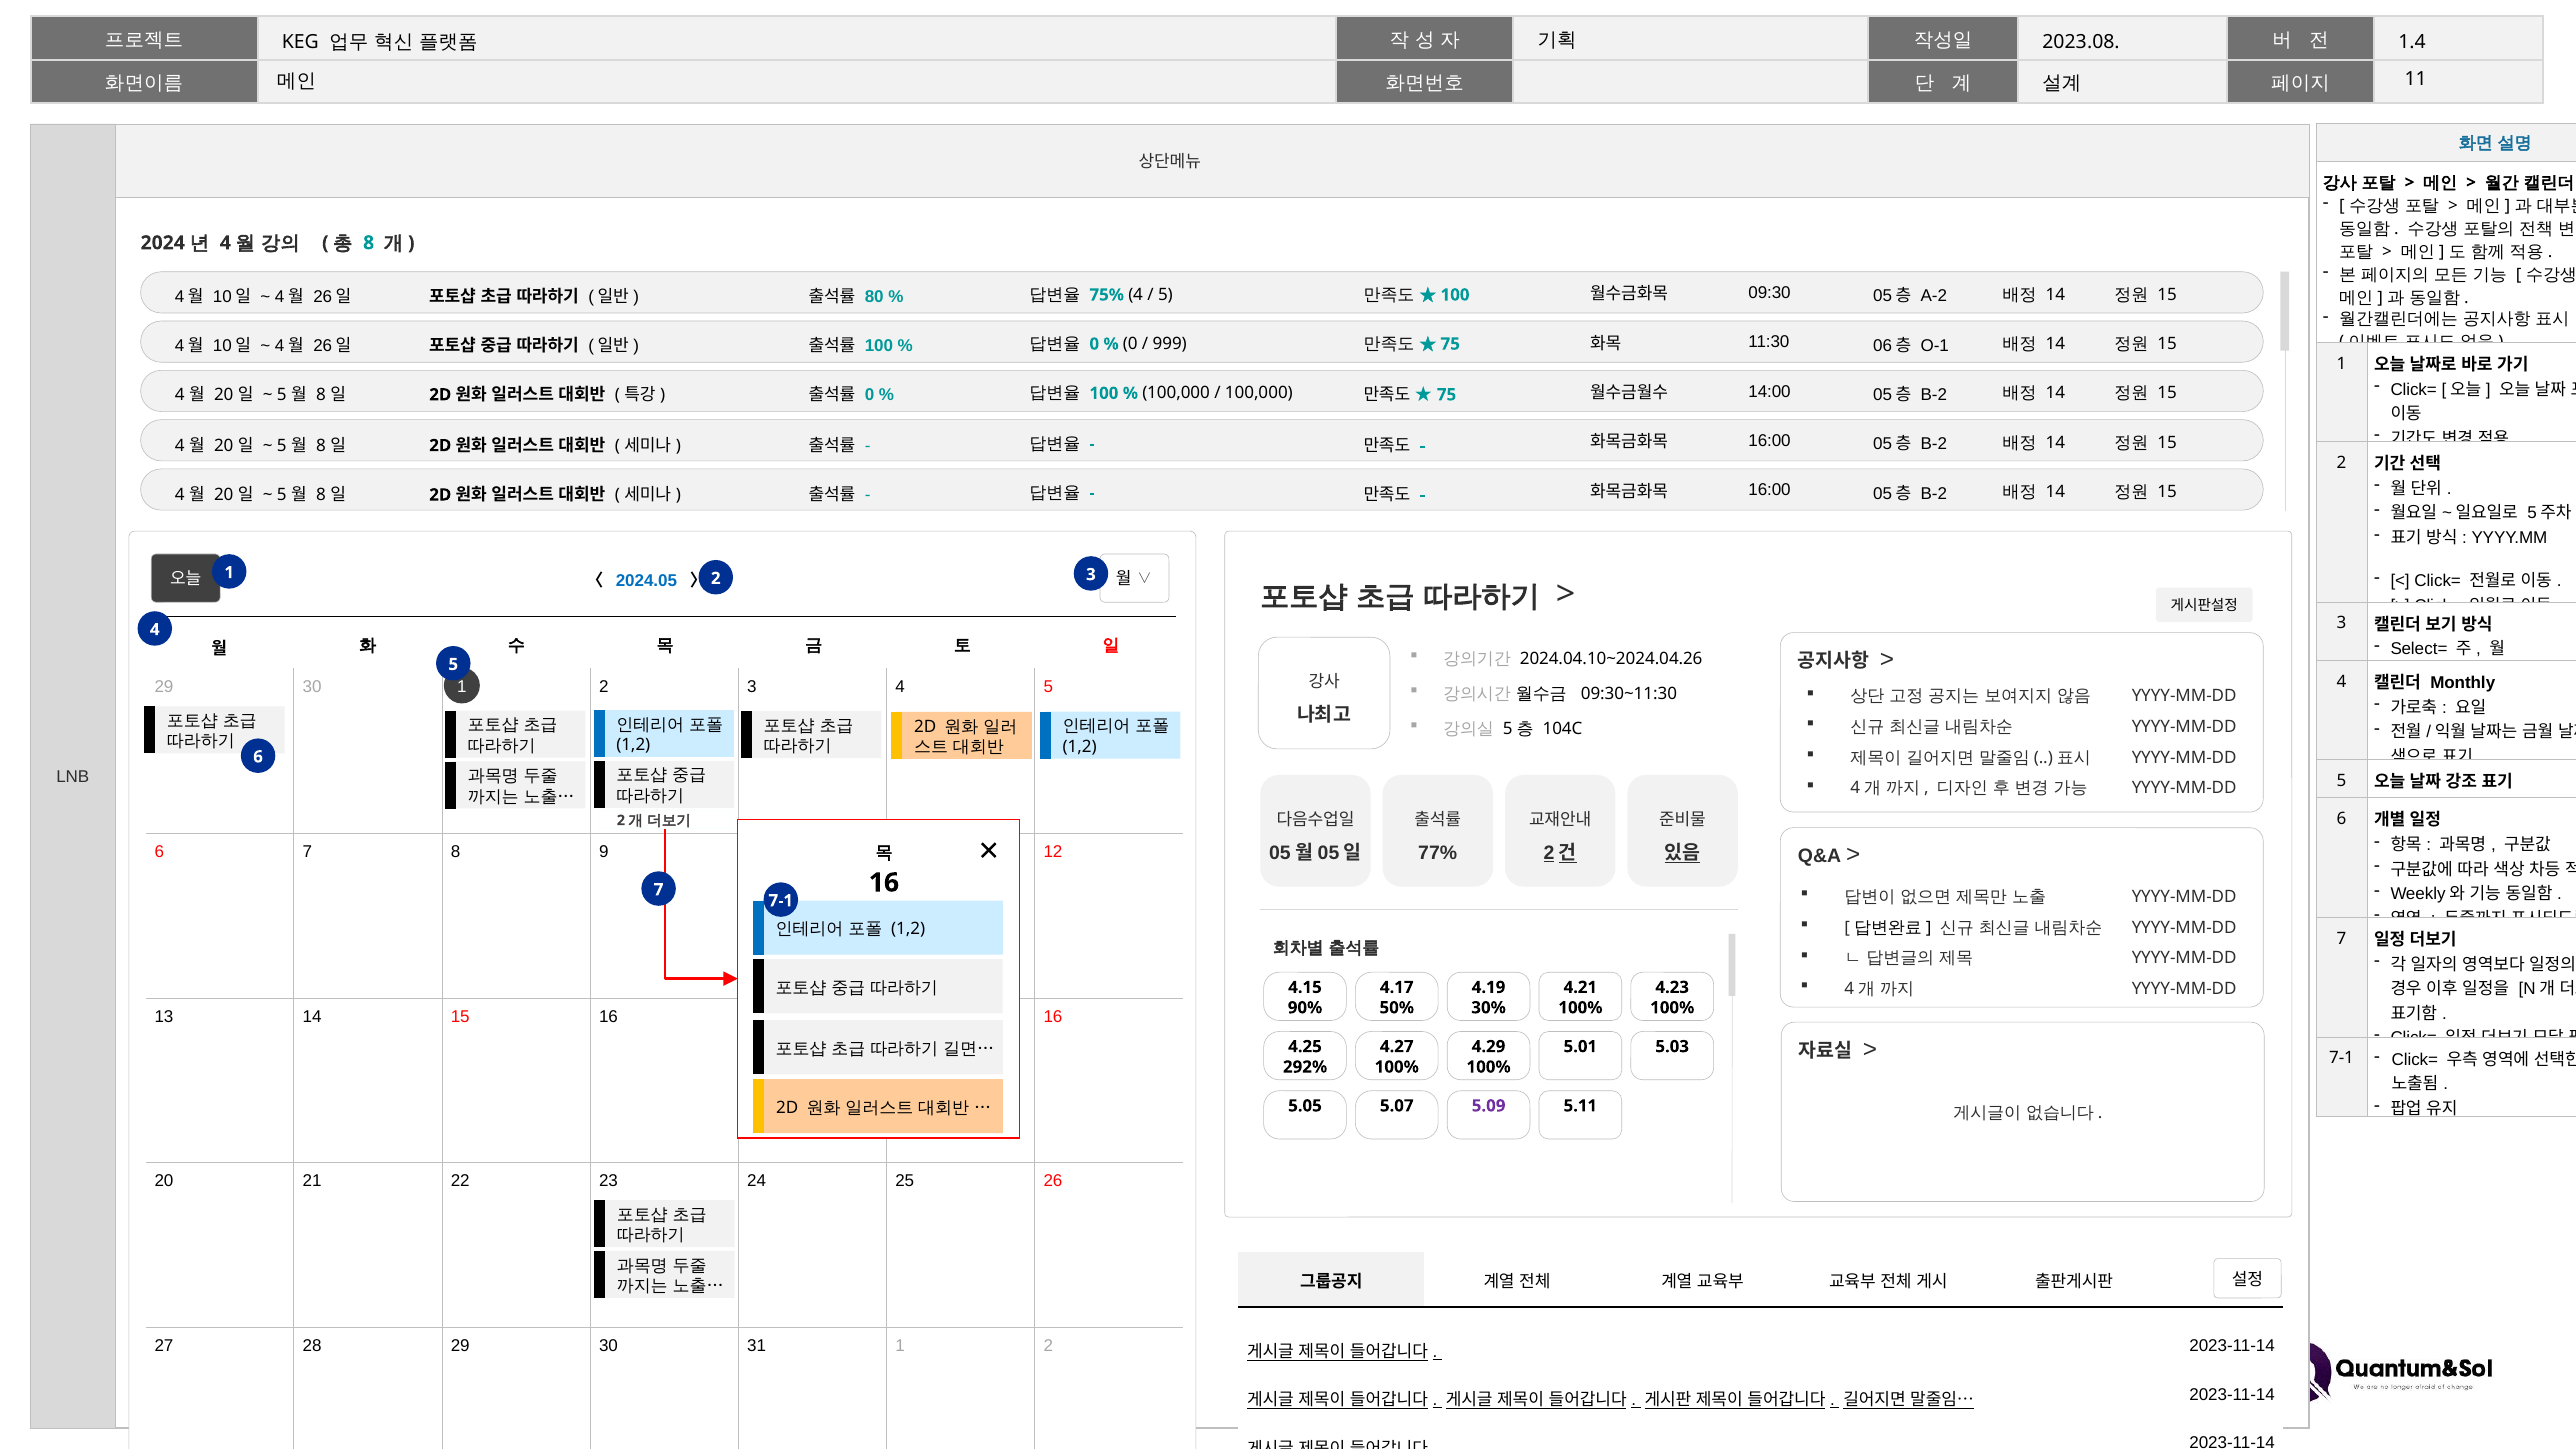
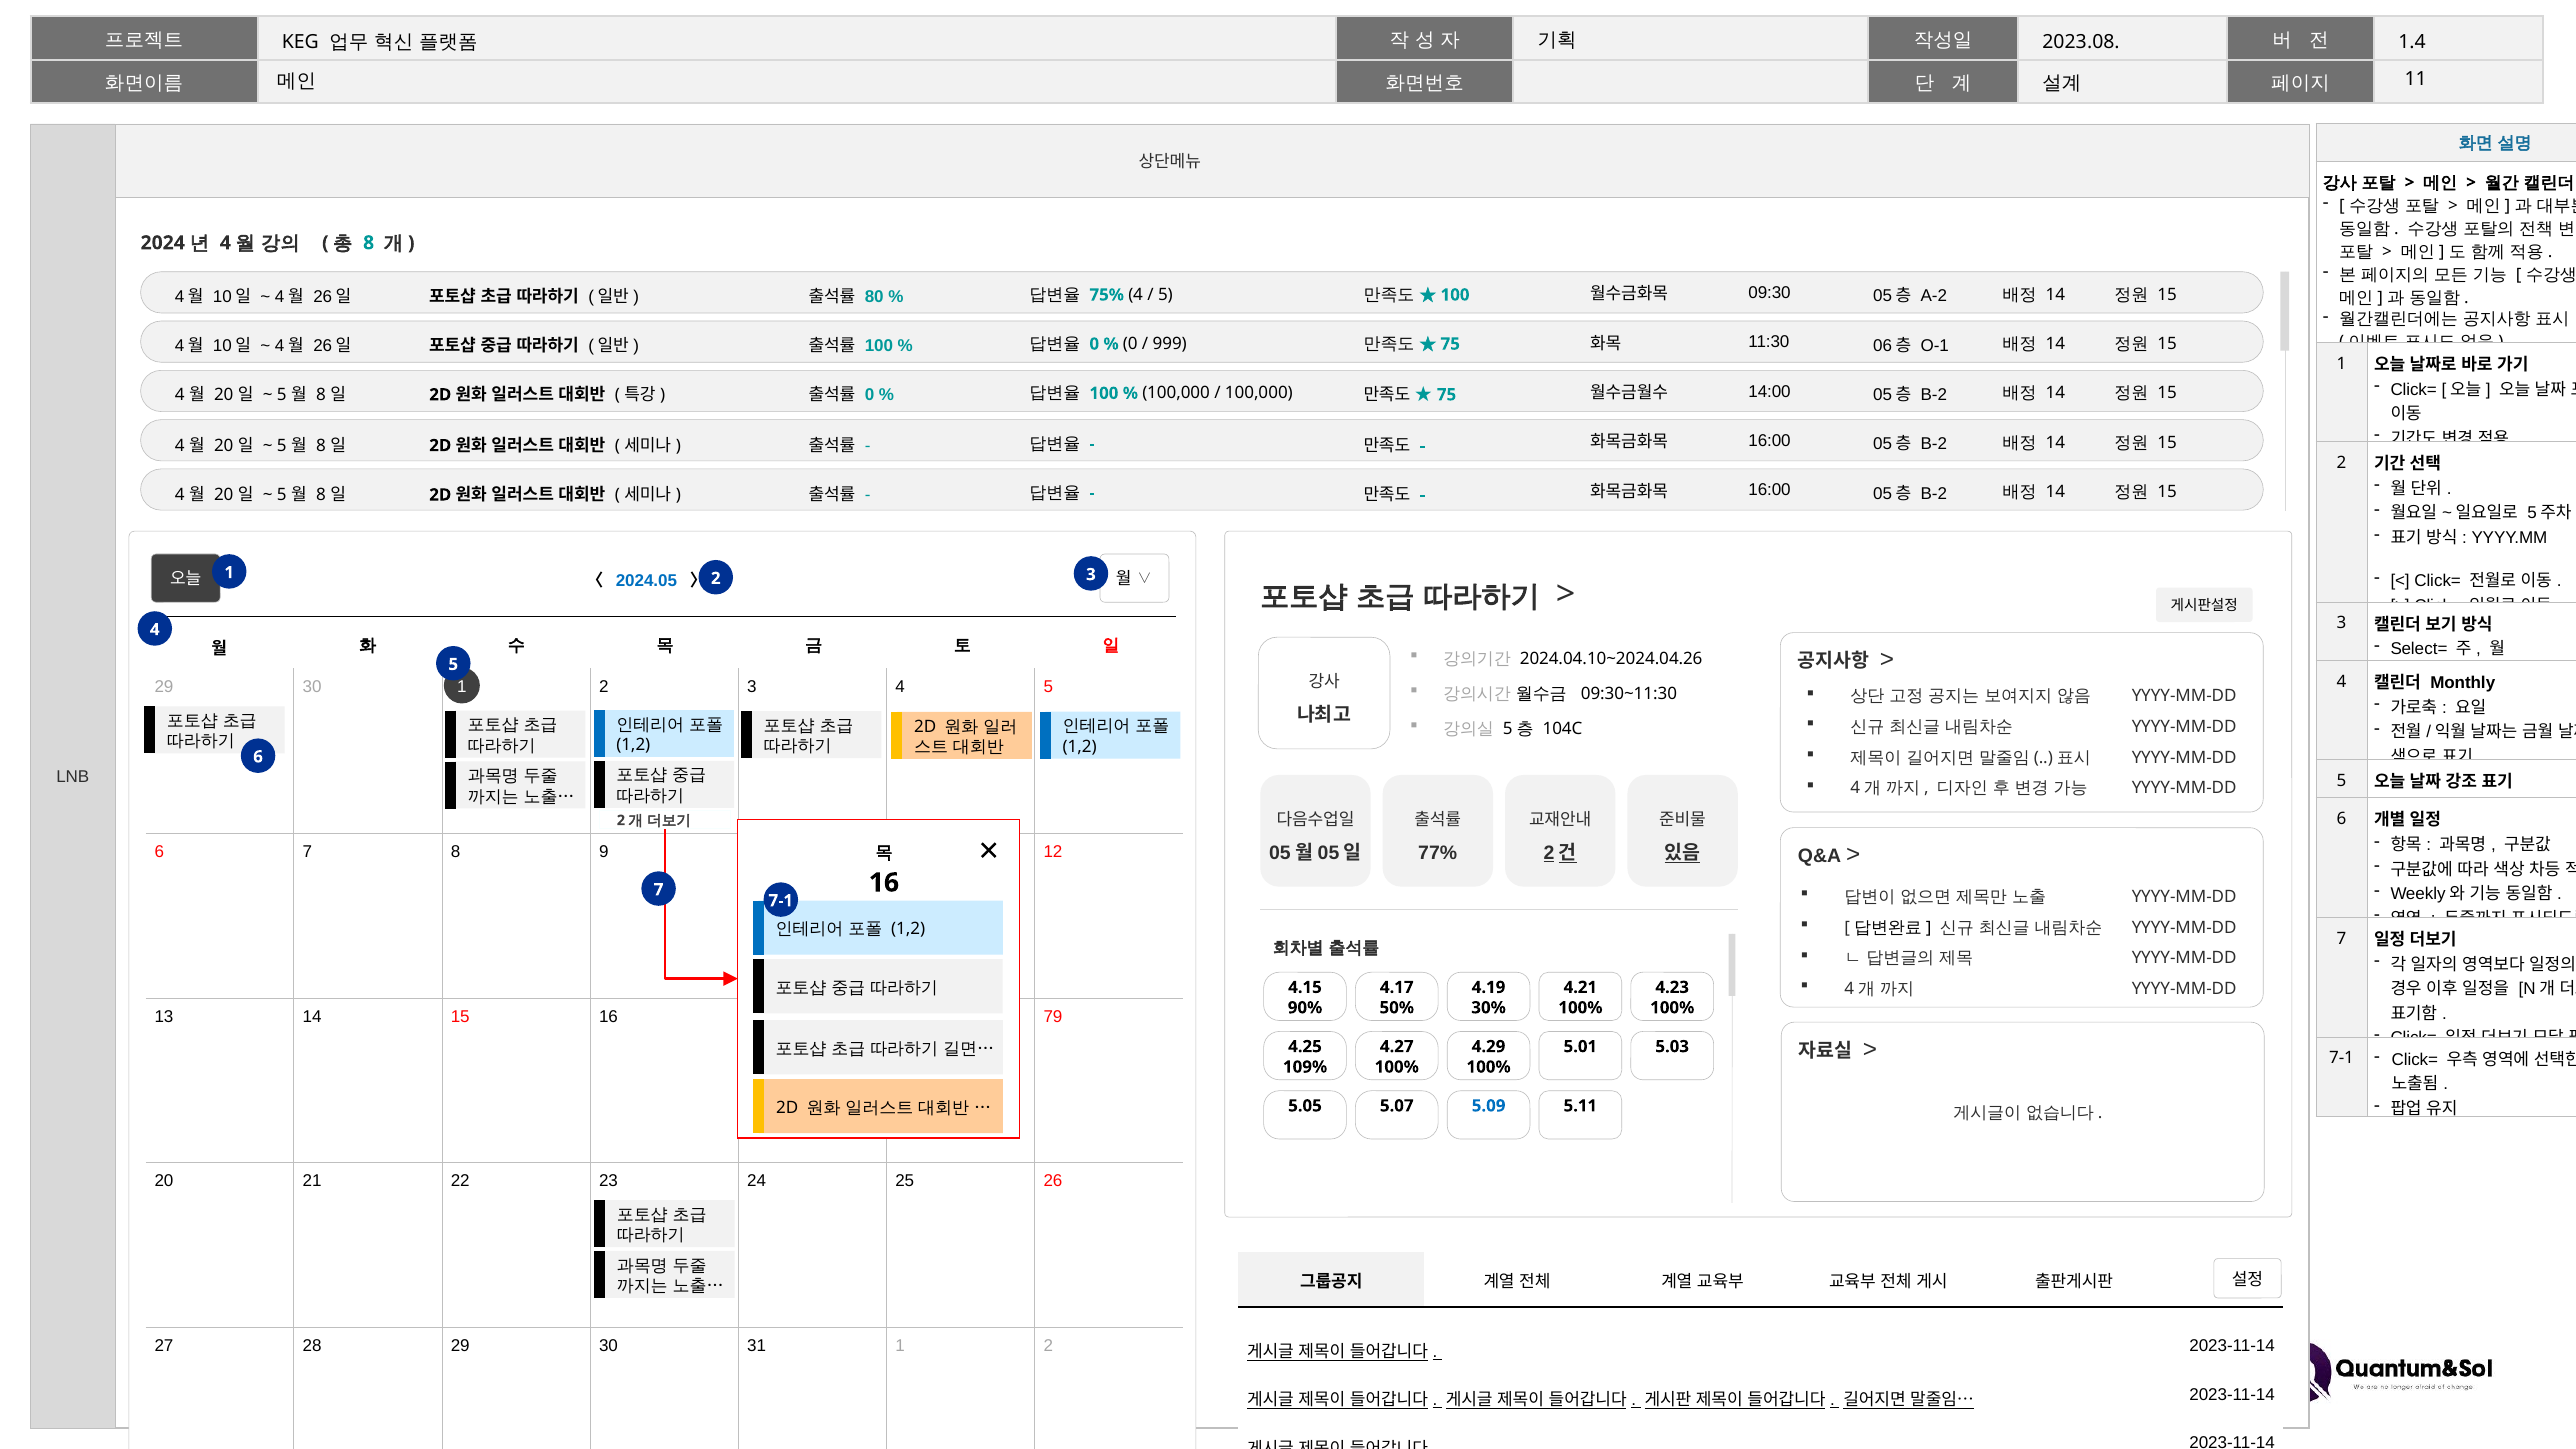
16: 16 -> 79 (1053, 1016)
292%: 292% -> 109% (1305, 1067)
5.09 colour: purple -> blue (1489, 1106)
